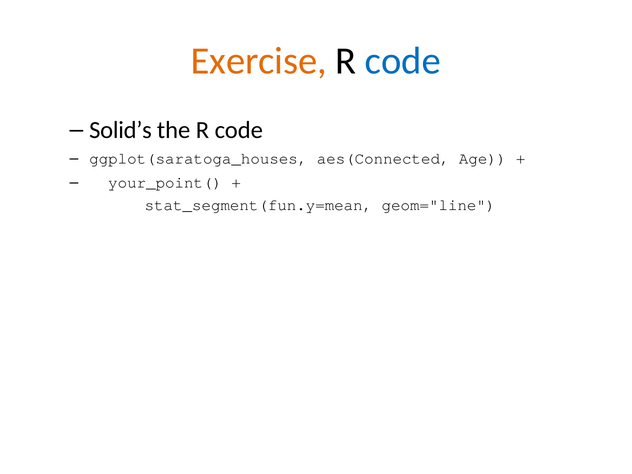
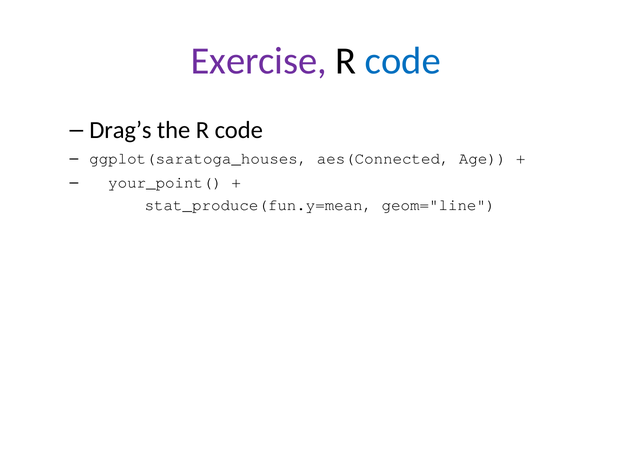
Exercise colour: orange -> purple (259, 61)
Solid’s: Solid’s -> Drag’s (120, 130)
stat_segment(fun.y=mean: stat_segment(fun.y=mean -> stat_produce(fun.y=mean (258, 205)
